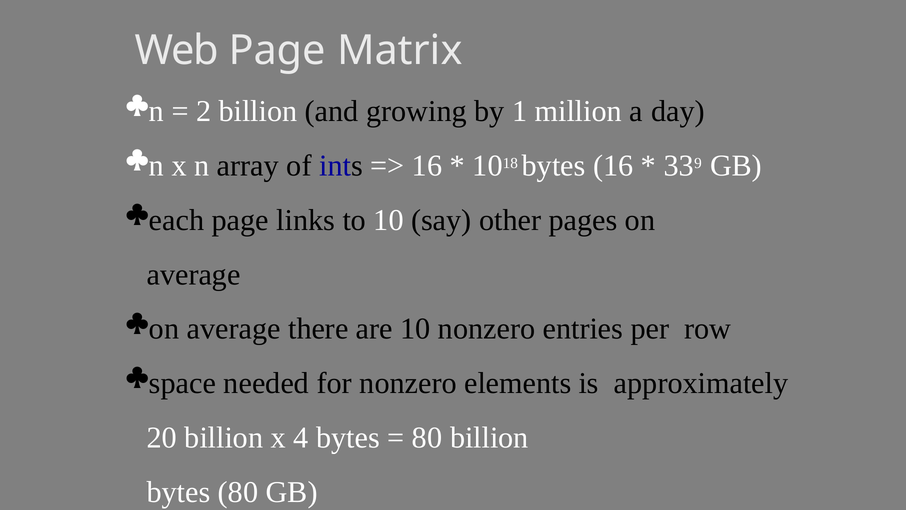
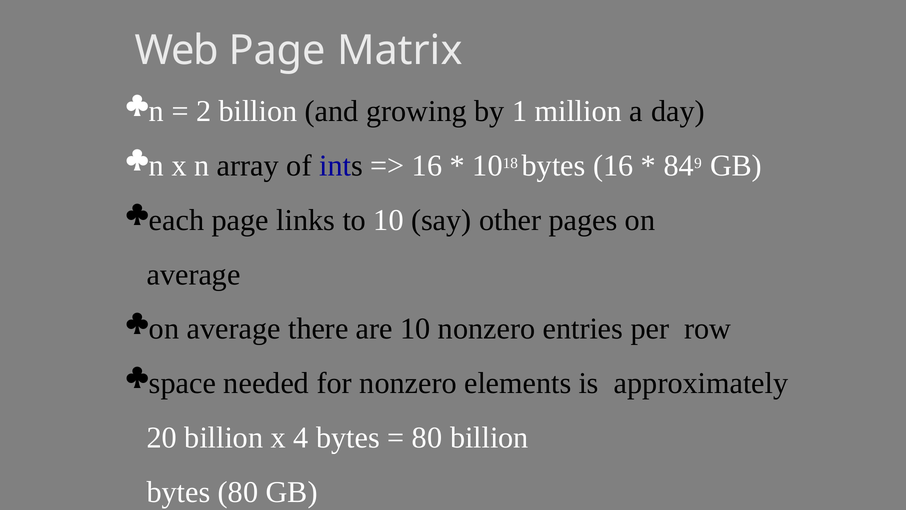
33: 33 -> 84 (679, 166)
